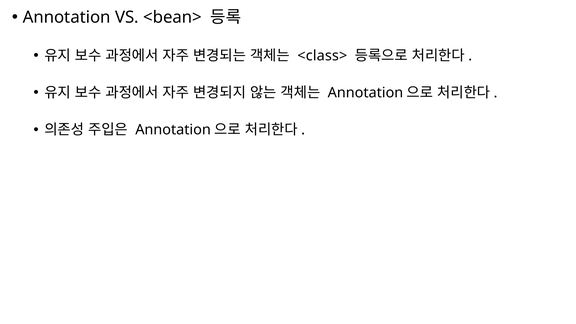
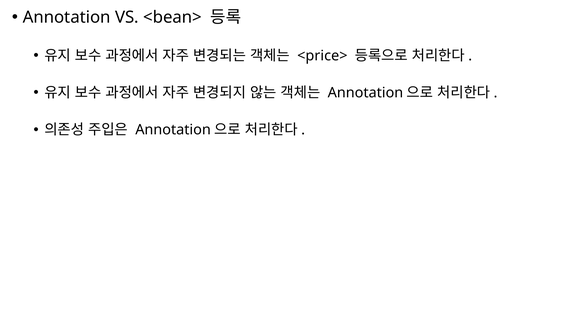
<class>: <class> -> <price> (322, 56)
